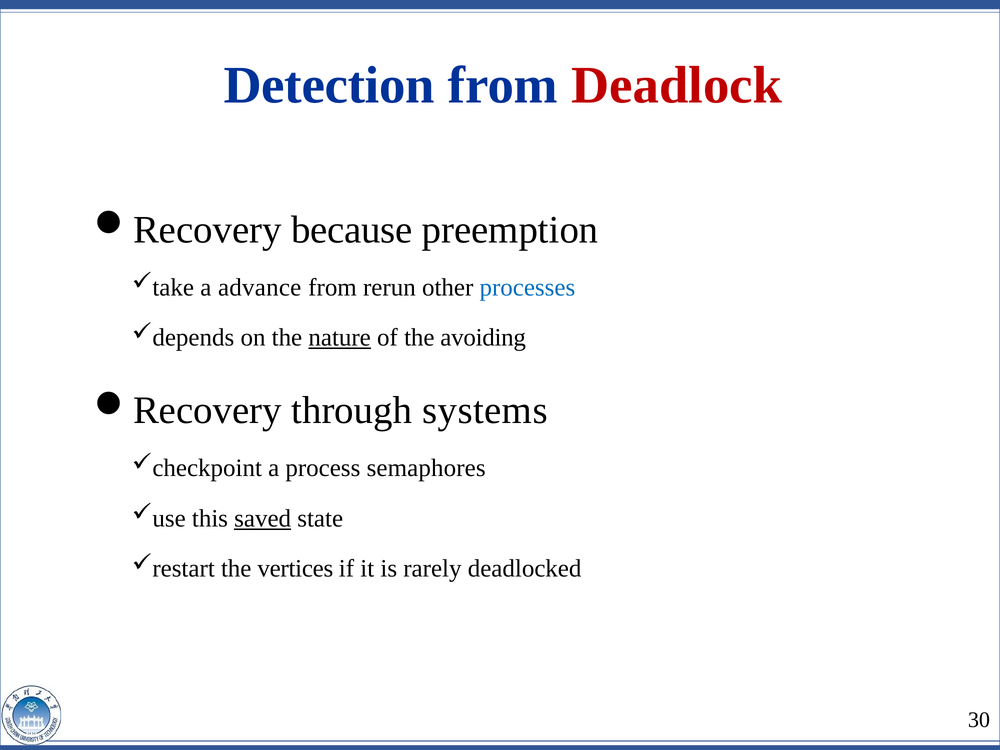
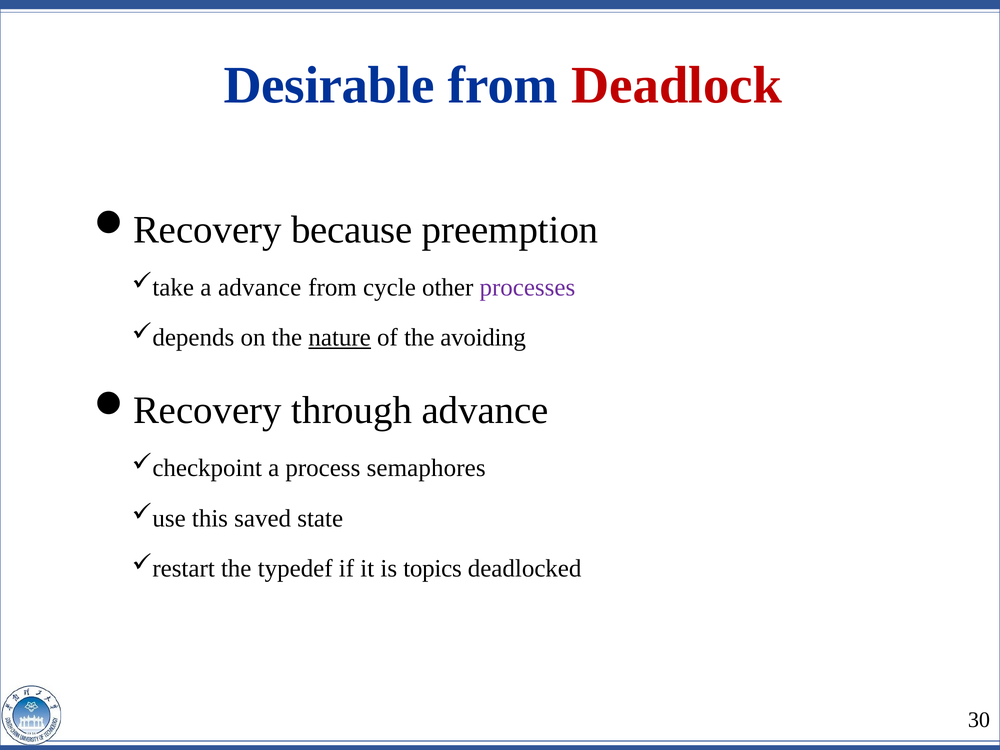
Detection: Detection -> Desirable (329, 85)
rerun: rerun -> cycle (389, 287)
processes colour: blue -> purple (527, 287)
through systems: systems -> advance (485, 410)
saved underline: present -> none (263, 518)
vertices: vertices -> typedef (295, 568)
rarely: rarely -> topics (433, 568)
